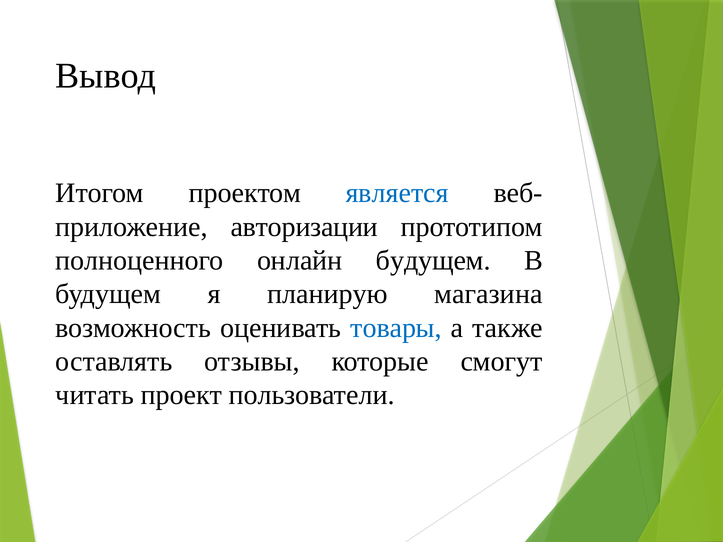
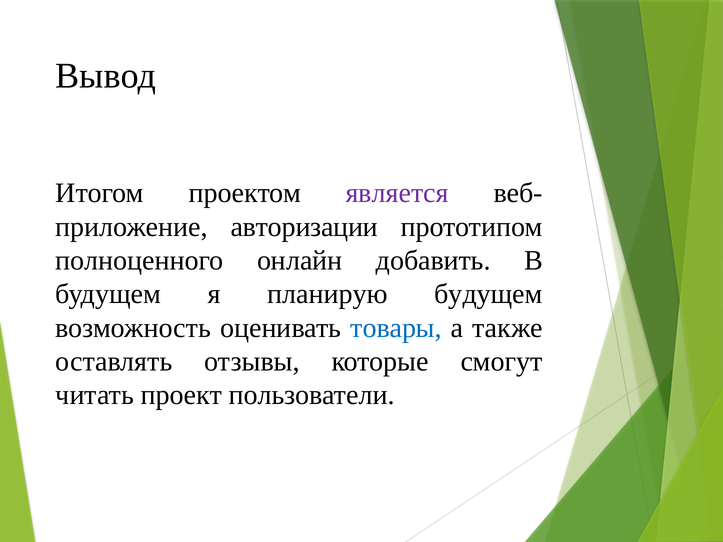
является colour: blue -> purple (397, 193)
онлайн будущем: будущем -> добавить (433, 261)
планирую магазина: магазина -> будущем (488, 294)
